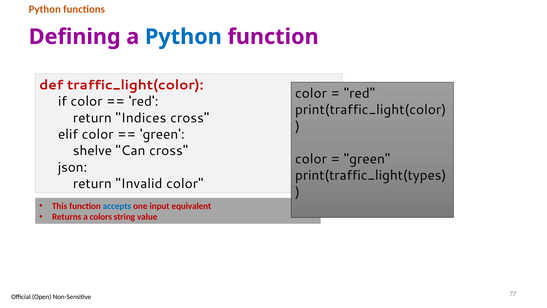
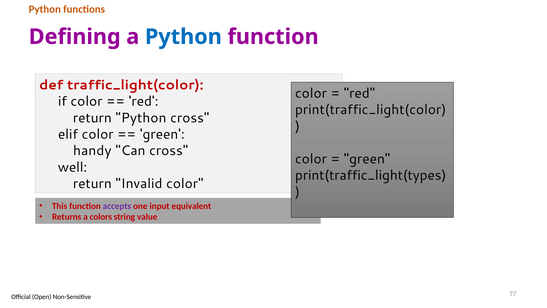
return Indices: Indices -> Python (141, 118)
shelve: shelve -> handy (92, 151)
json: json -> well (73, 167)
accepts colour: blue -> purple (117, 206)
